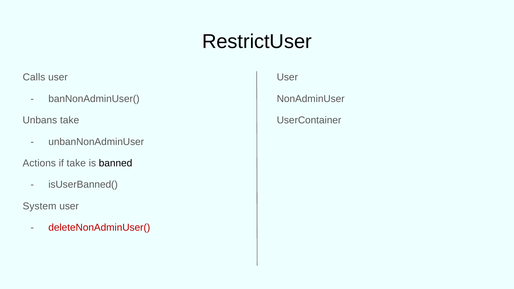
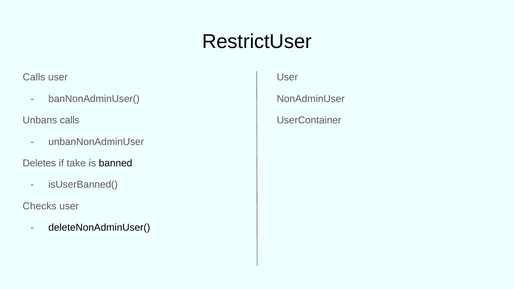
Unbans take: take -> calls (70, 120)
Actions: Actions -> Deletes (39, 163)
System: System -> Checks (40, 206)
deleteNonAdminUser( colour: red -> black (99, 228)
